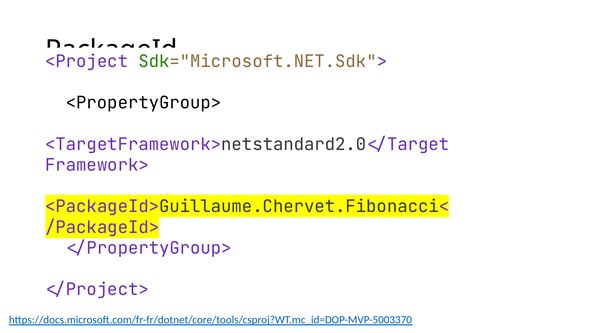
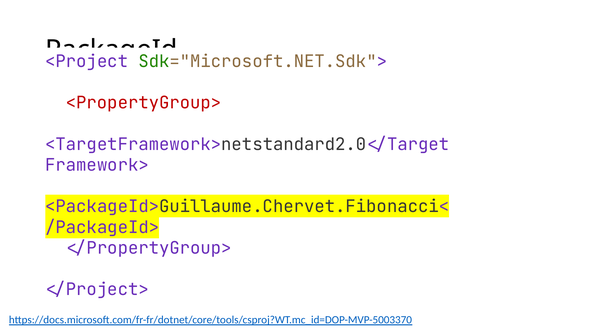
<PropertyGroup> colour: black -> red (144, 103)
